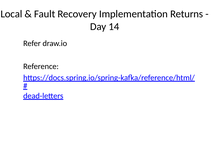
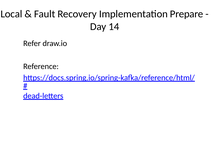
Returns: Returns -> Prepare (187, 14)
